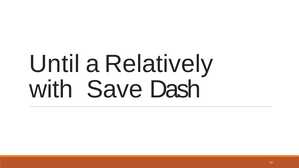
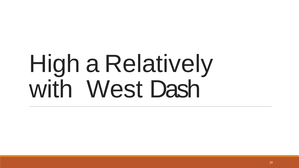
Until: Until -> High (55, 64)
Save: Save -> West (115, 89)
